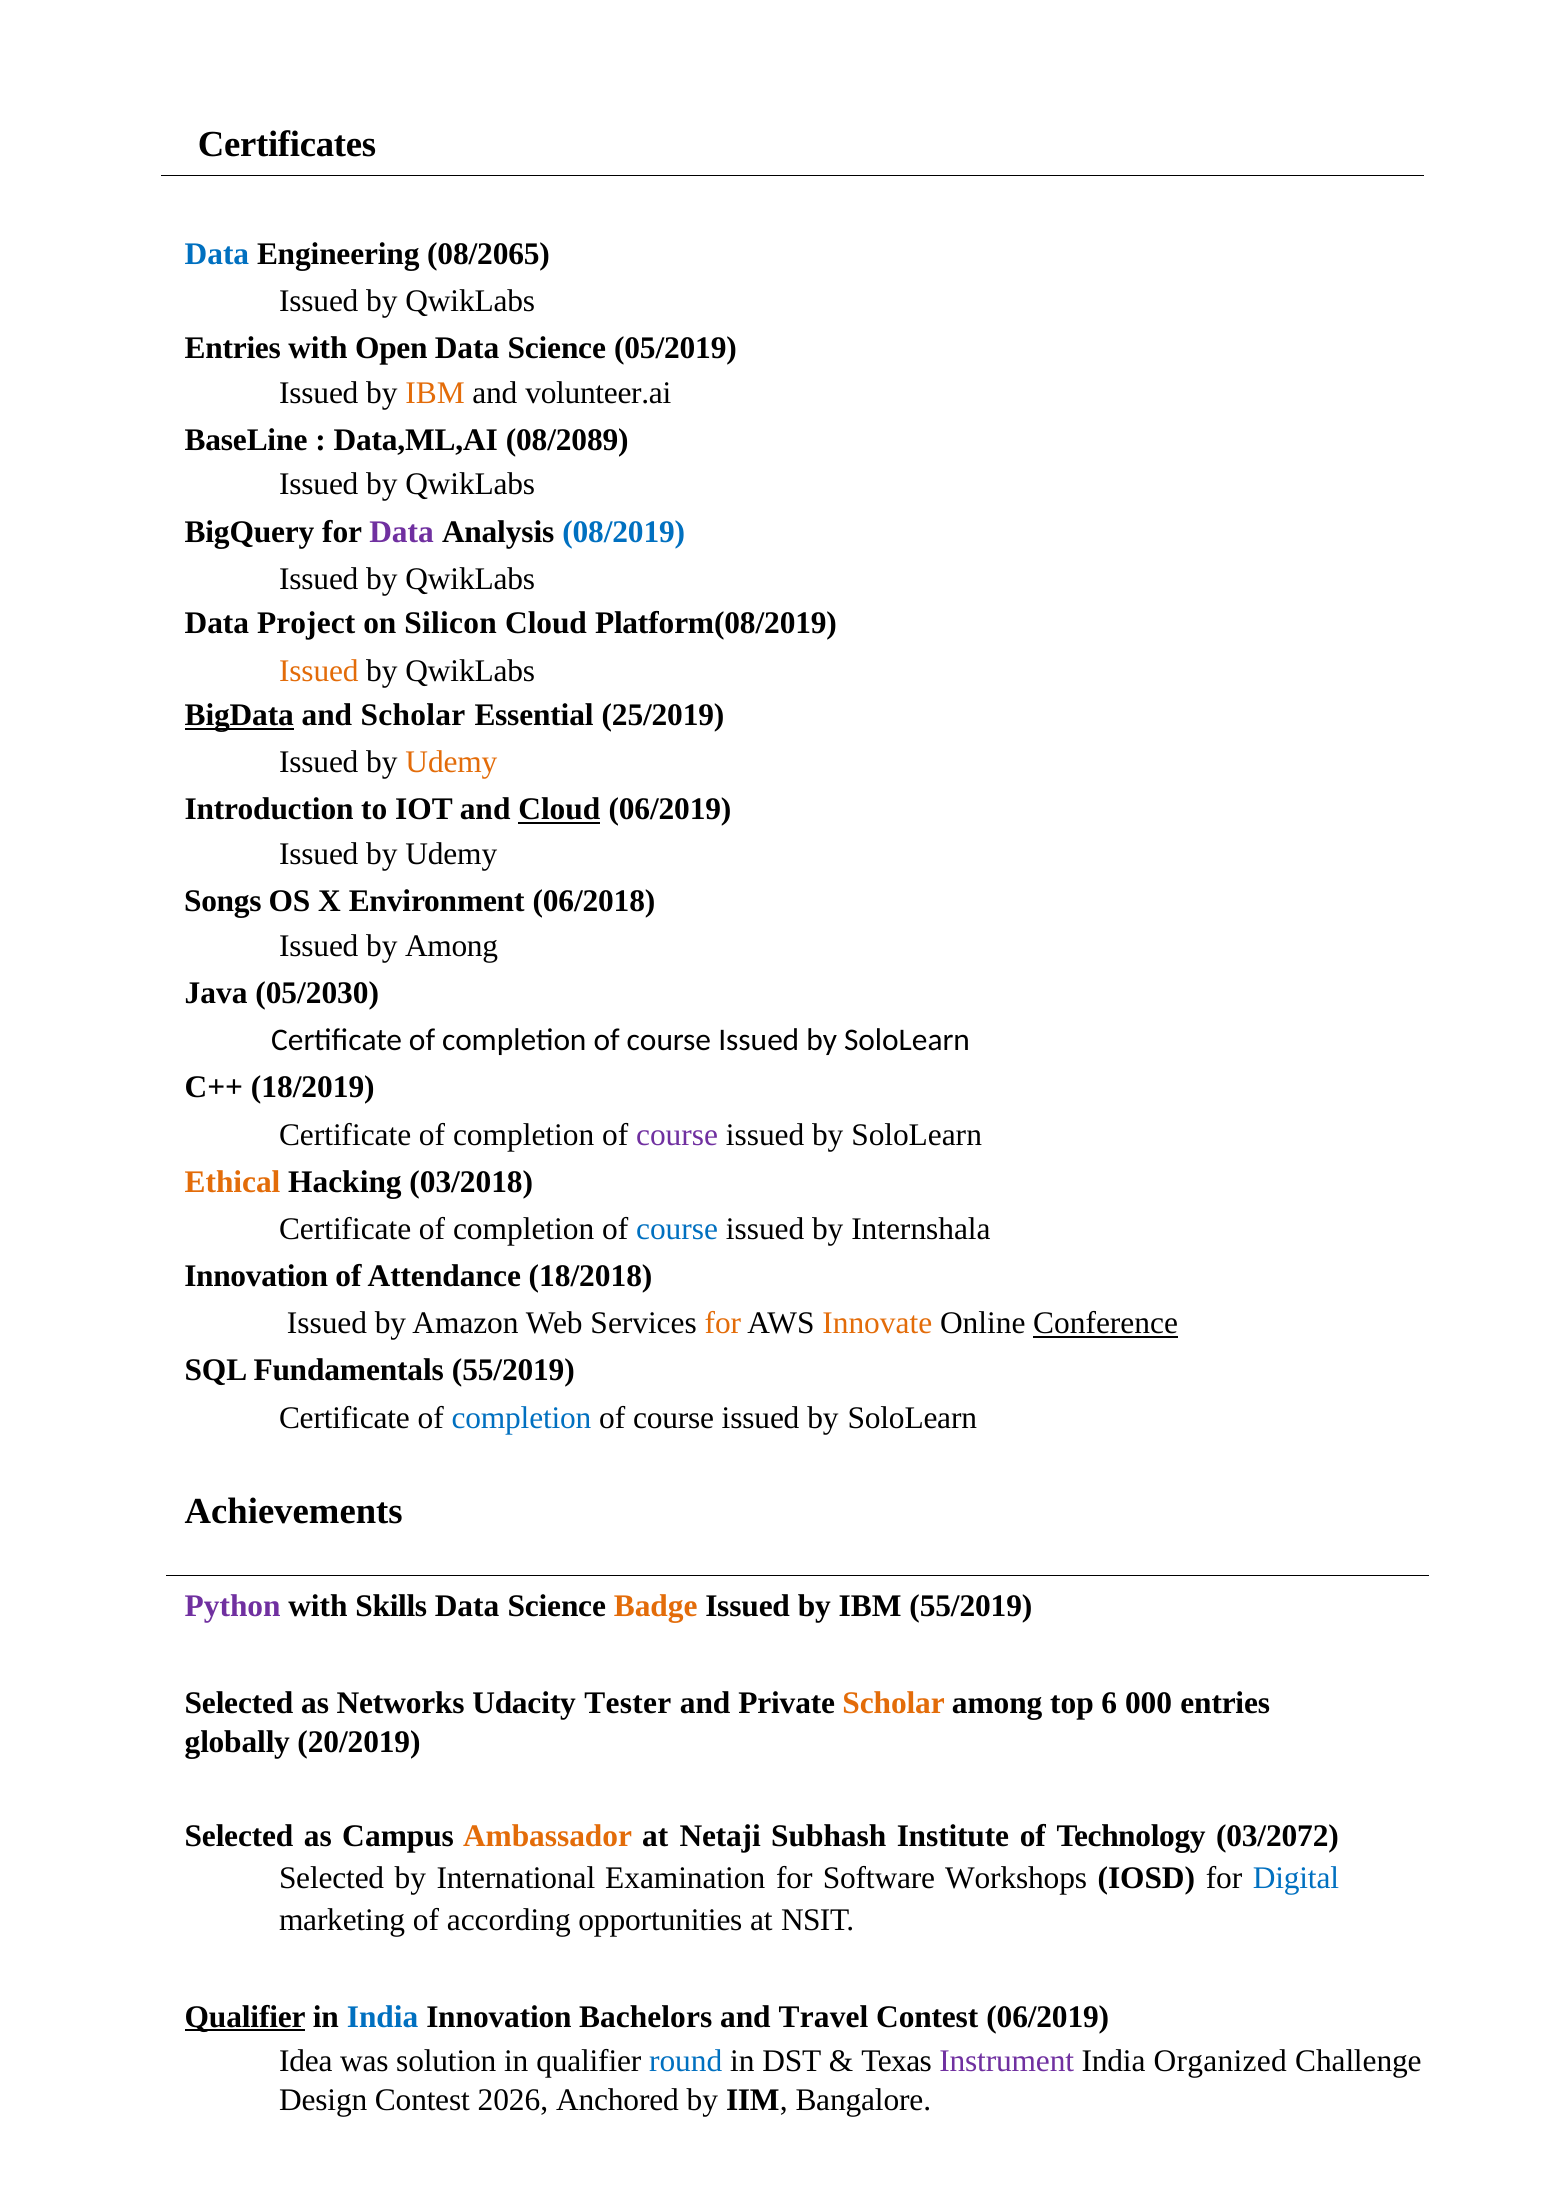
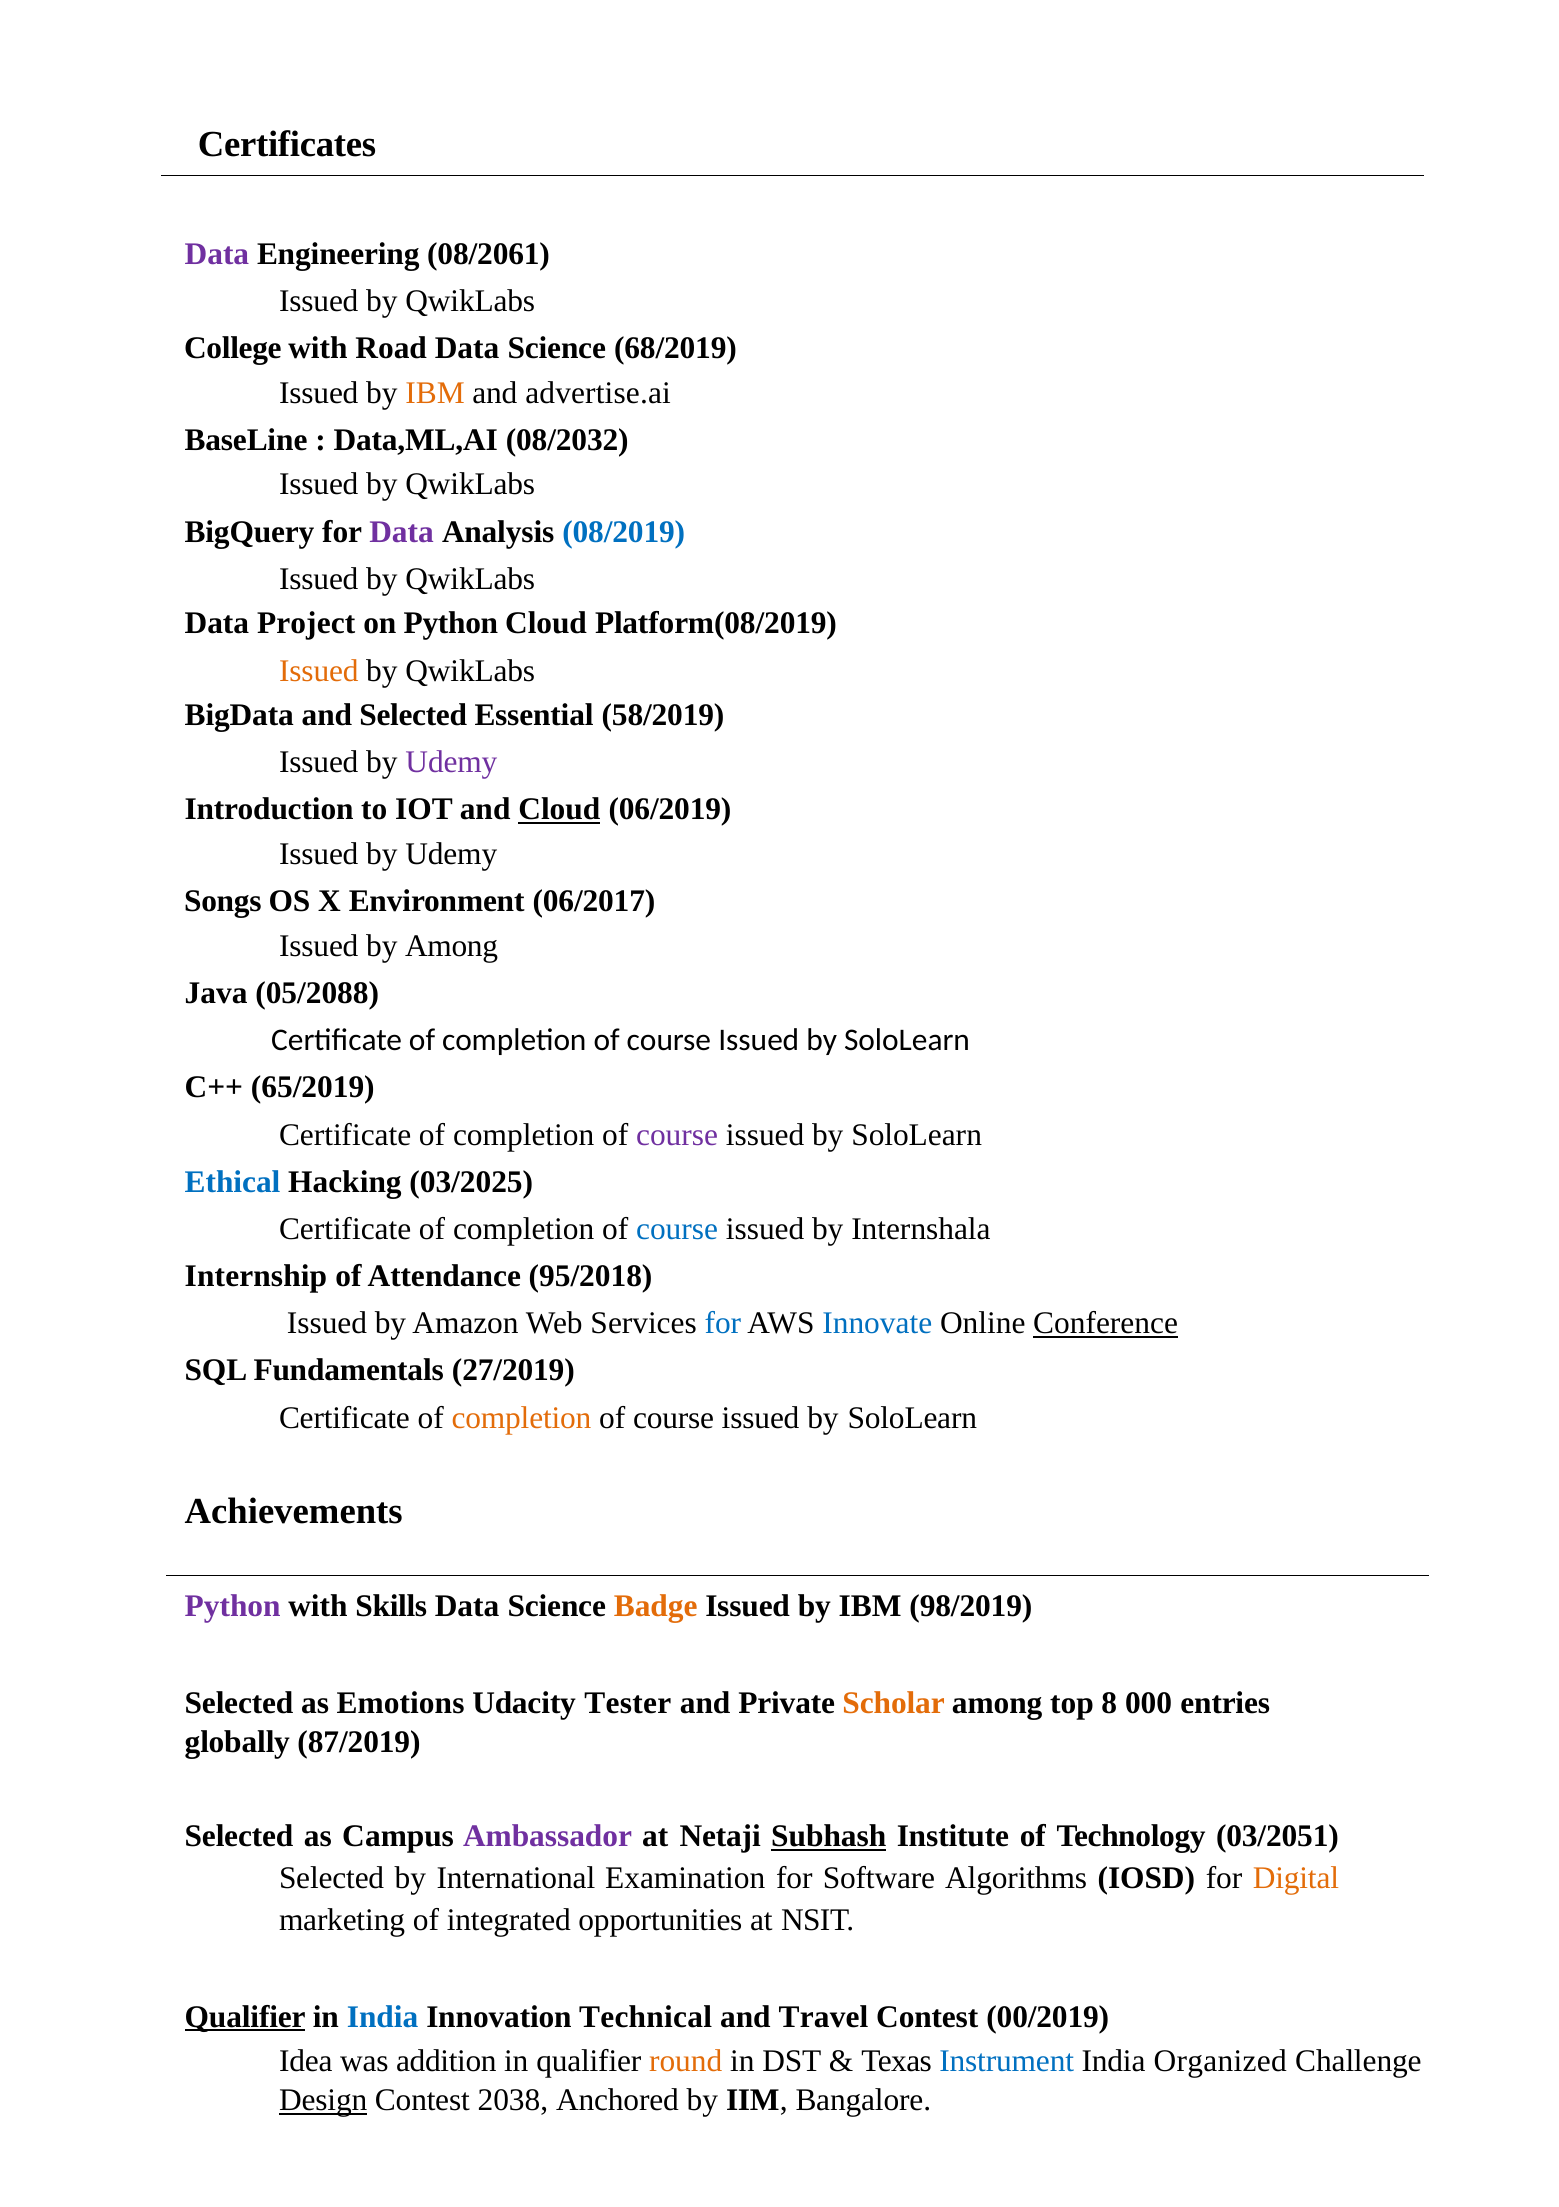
Data colour: blue -> purple (217, 254)
08/2065: 08/2065 -> 08/2061 (489, 254)
Entries: Entries -> College (233, 348)
Open: Open -> Road (391, 348)
05/2019: 05/2019 -> 68/2019 (675, 348)
volunteer.ai: volunteer.ai -> advertise.ai (598, 393)
08/2089: 08/2089 -> 08/2032 (567, 440)
on Silicon: Silicon -> Python (451, 623)
BigData underline: present -> none (239, 715)
and Scholar: Scholar -> Selected (413, 715)
25/2019: 25/2019 -> 58/2019 (663, 715)
Udemy colour: orange -> purple (451, 762)
06/2018: 06/2018 -> 06/2017 (594, 901)
05/2030: 05/2030 -> 05/2088 (317, 993)
18/2019: 18/2019 -> 65/2019 (313, 1087)
Ethical colour: orange -> blue (233, 1181)
03/2018: 03/2018 -> 03/2025 (471, 1181)
Innovation: Innovation -> Internship (256, 1276)
18/2018: 18/2018 -> 95/2018 (591, 1276)
for colour: orange -> blue (723, 1323)
Innovate colour: orange -> blue (877, 1323)
Fundamentals 55/2019: 55/2019 -> 27/2019 (513, 1370)
completion colour: blue -> orange (522, 1417)
IBM 55/2019: 55/2019 -> 98/2019 (971, 1606)
Networks: Networks -> Emotions (401, 1703)
6: 6 -> 8 (1109, 1703)
20/2019: 20/2019 -> 87/2019 (359, 1742)
Ambassador colour: orange -> purple (547, 1835)
Subhash underline: none -> present (829, 1835)
03/2072: 03/2072 -> 03/2051 (1277, 1835)
Workshops: Workshops -> Algorithms (1016, 1877)
Digital colour: blue -> orange (1296, 1877)
according: according -> integrated (509, 1919)
Bachelors: Bachelors -> Technical (646, 2016)
Contest 06/2019: 06/2019 -> 00/2019 (1048, 2016)
solution: solution -> addition (446, 2060)
round colour: blue -> orange (686, 2060)
Instrument colour: purple -> blue (1007, 2060)
Design underline: none -> present (323, 2100)
2026: 2026 -> 2038 (513, 2100)
